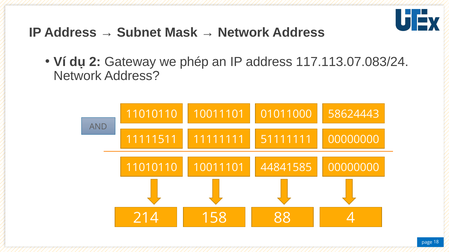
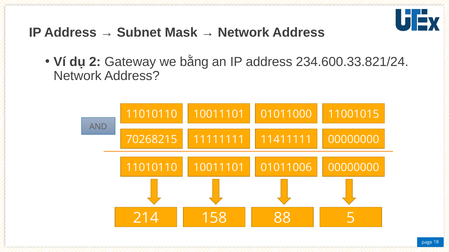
phép: phép -> bằng (194, 62)
117.113.07.083/24: 117.113.07.083/24 -> 234.600.33.821/24 (352, 62)
58624443: 58624443 -> 11001015 (354, 114)
11111511: 11111511 -> 70268215 (152, 140)
51111111: 51111111 -> 11411111 (286, 140)
44841585: 44841585 -> 01011006 (286, 168)
4: 4 -> 5 (351, 219)
